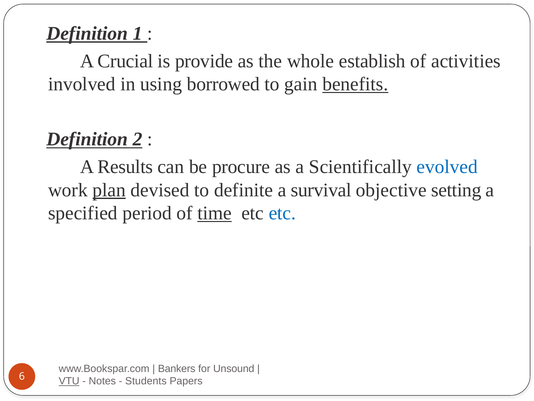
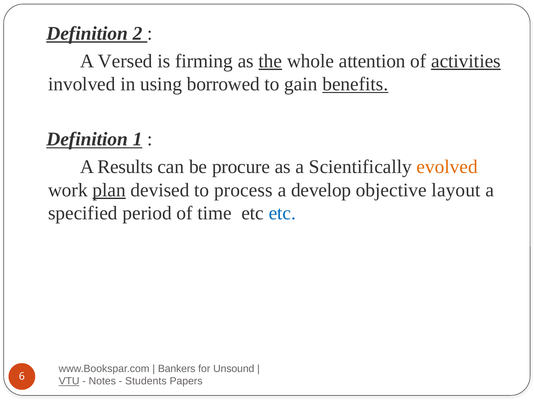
1: 1 -> 2 (138, 33)
Crucial: Crucial -> Versed (125, 61)
provide: provide -> firming (204, 61)
the underline: none -> present (270, 61)
establish: establish -> attention (372, 61)
activities underline: none -> present (466, 61)
2: 2 -> 1 (138, 139)
evolved colour: blue -> orange (447, 167)
definite: definite -> process (243, 190)
survival: survival -> develop (321, 190)
setting: setting -> layout (456, 190)
time underline: present -> none (215, 213)
